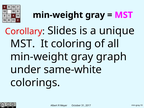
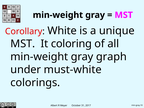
Slides: Slides -> White (62, 31)
same-white: same-white -> must-white (73, 70)
